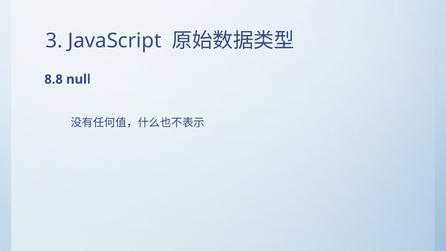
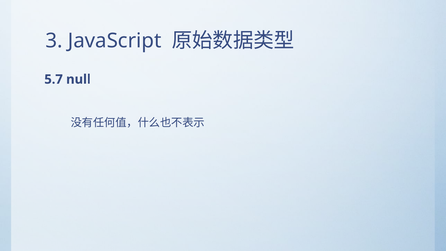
8.8: 8.8 -> 5.7 (54, 79)
